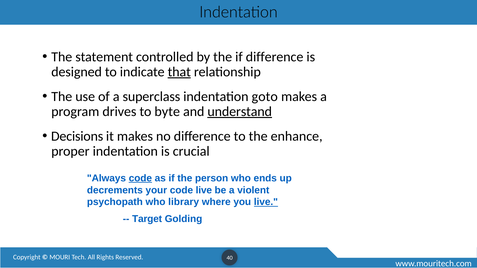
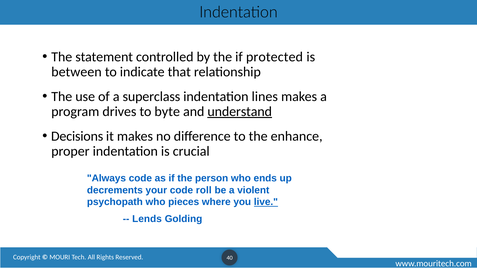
if difference: difference -> protected (275, 57)
designed: designed -> between (76, 72)
that underline: present -> none (179, 72)
goto: goto -> lines (265, 97)
code underline: present -> none (140, 178)
code live: live -> roll (204, 190)
library: library -> pieces (184, 202)
Target: Target -> Lends (147, 219)
